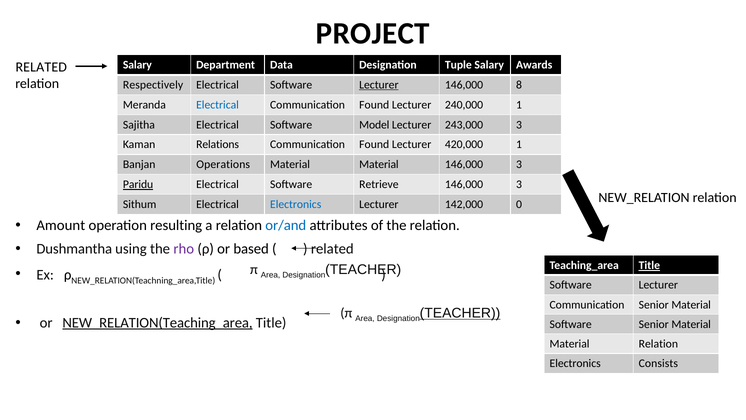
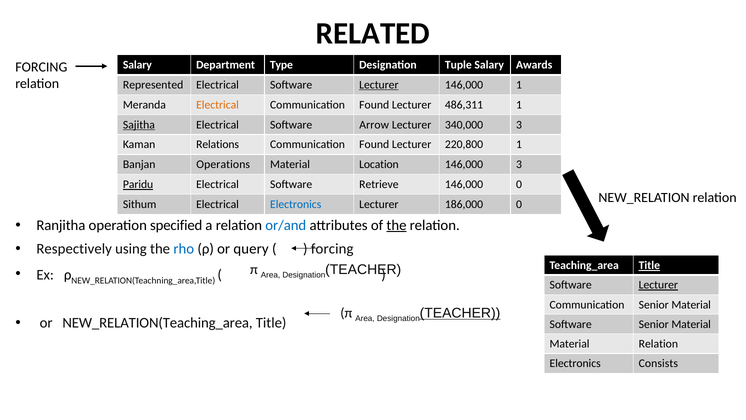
PROJECT: PROJECT -> RELATED (373, 34)
Data: Data -> Type (281, 65)
RELATED: RELATED -> FORCING (41, 67)
Respectively: Respectively -> Represented (153, 85)
146,000 8: 8 -> 1 (519, 85)
Electrical colour: blue -> orange (218, 105)
240,000: 240,000 -> 486,311 (464, 105)
Sajitha underline: none -> present (139, 125)
Model: Model -> Arrow (374, 125)
243,000: 243,000 -> 340,000 (464, 125)
420,000: 420,000 -> 220,800 (464, 144)
Material: Material -> Location (379, 164)
3: 3 -> 0 (519, 184)
142,000: 142,000 -> 186,000 (464, 204)
Amount: Amount -> Ranjitha (61, 225)
resulting: resulting -> specified (176, 225)
the underline: none -> present (396, 225)
Dushmantha: Dushmantha -> Respectively (74, 249)
rho colour: purple -> blue (184, 249)
based: based -> query (251, 249)
related: related -> forcing (332, 249)
Lecturer underline: none -> present (658, 285)
NEW_RELATION(Teaching_area underline: present -> none (158, 322)
